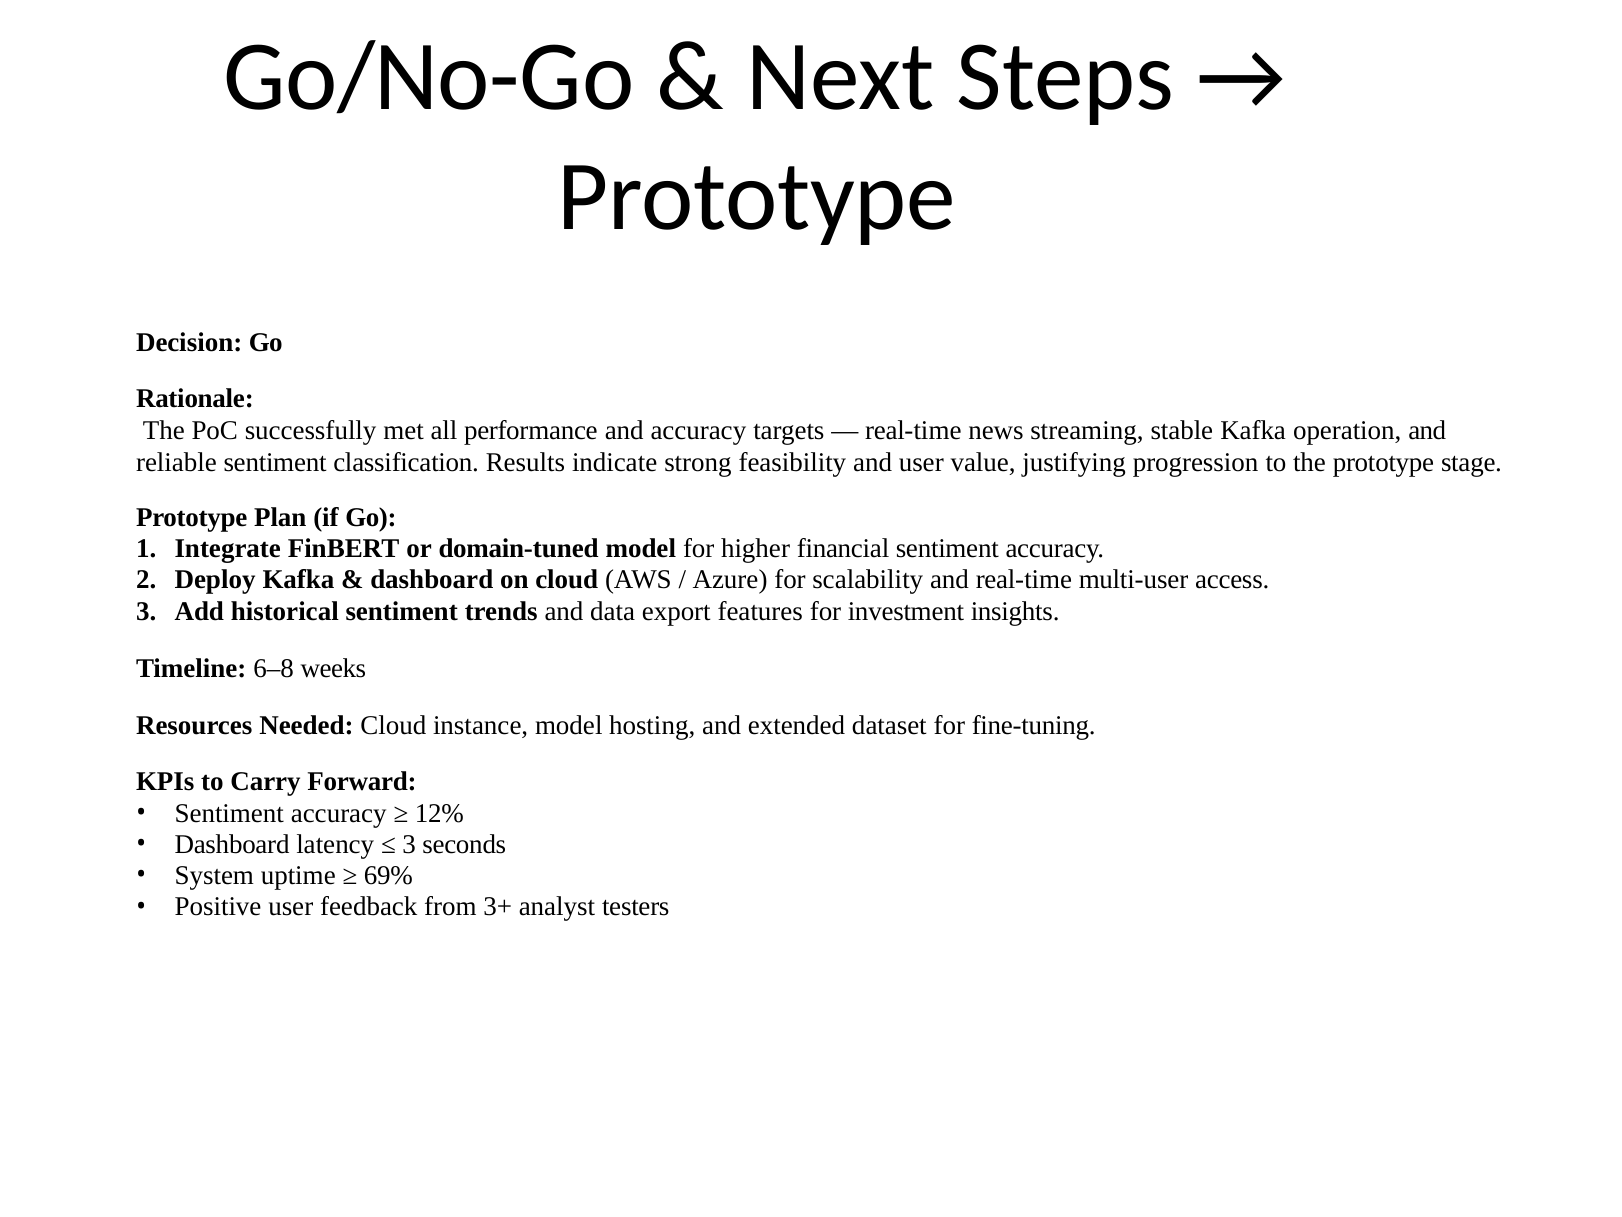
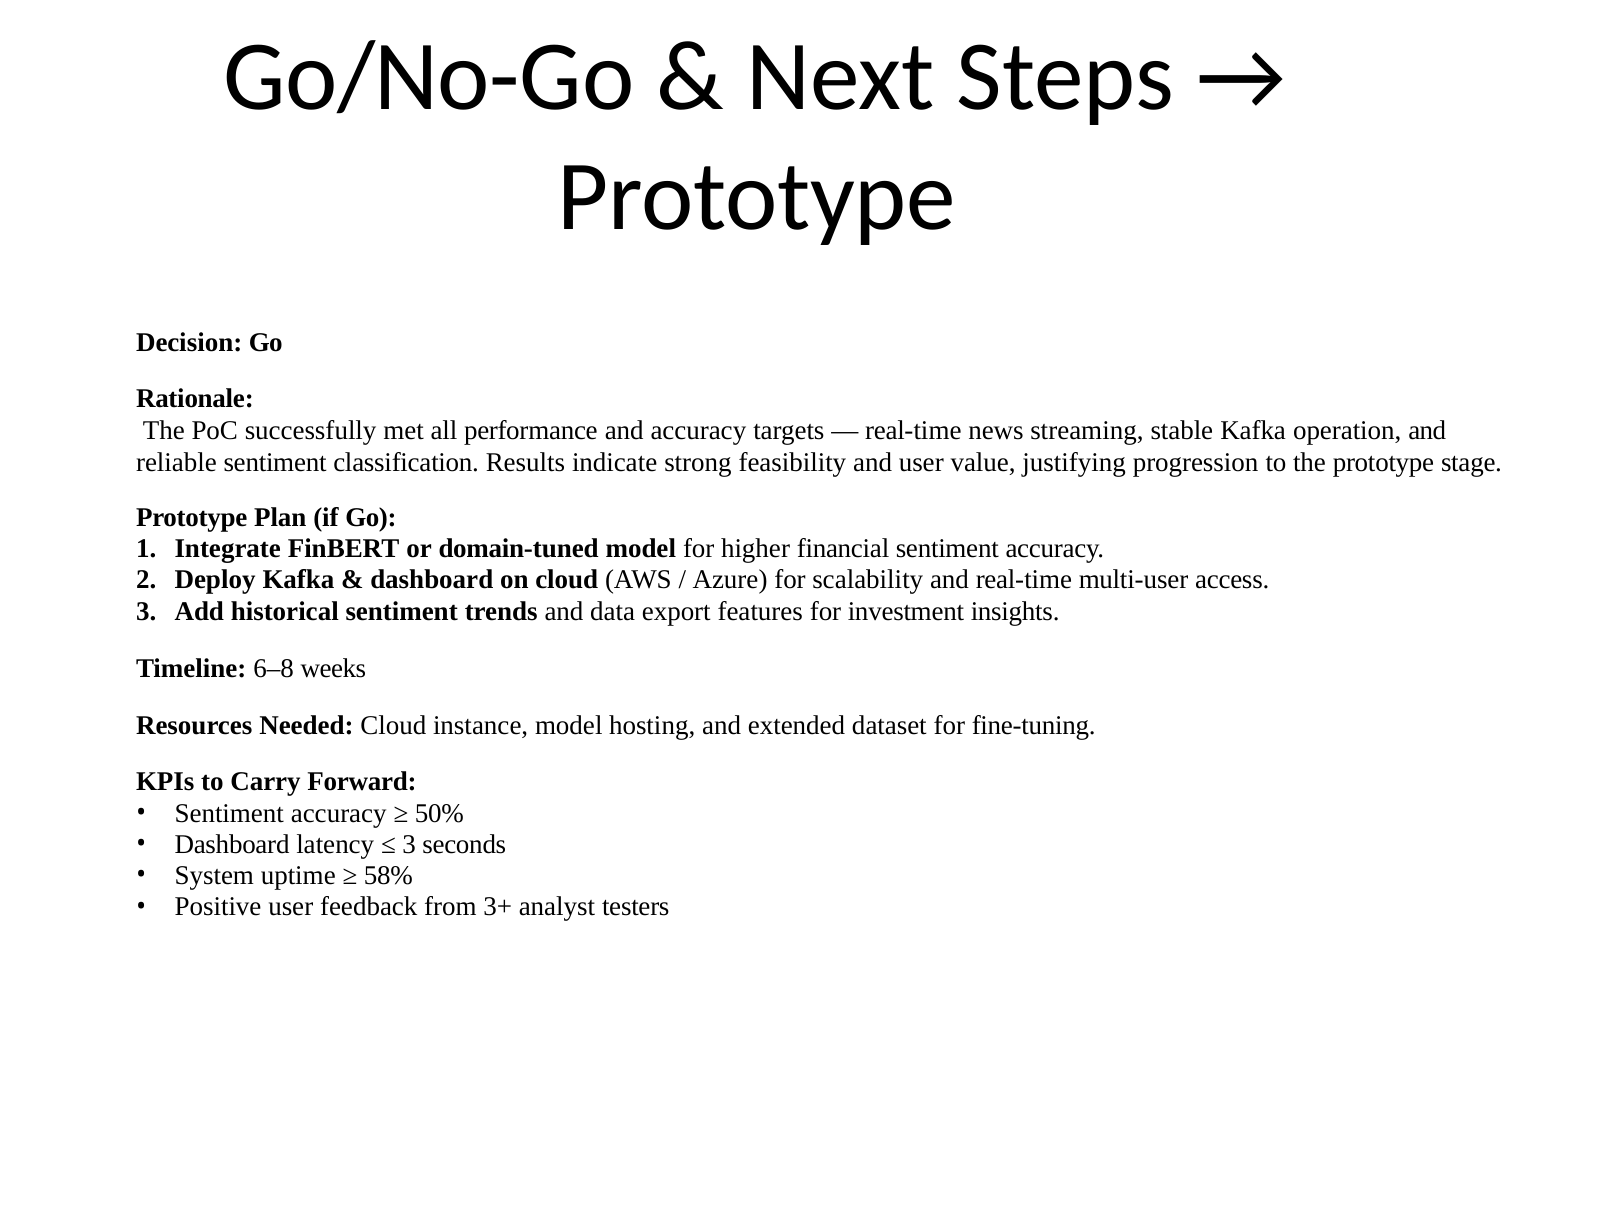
12%: 12% -> 50% (439, 813)
69%: 69% -> 58% (388, 875)
